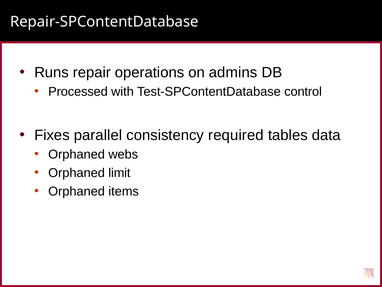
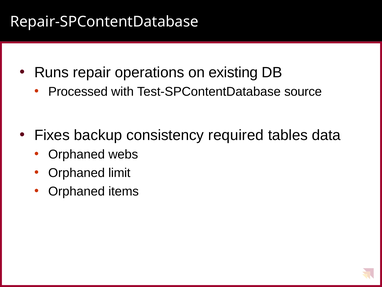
admins: admins -> existing (233, 72)
control: control -> source (303, 91)
parallel: parallel -> backup (98, 135)
